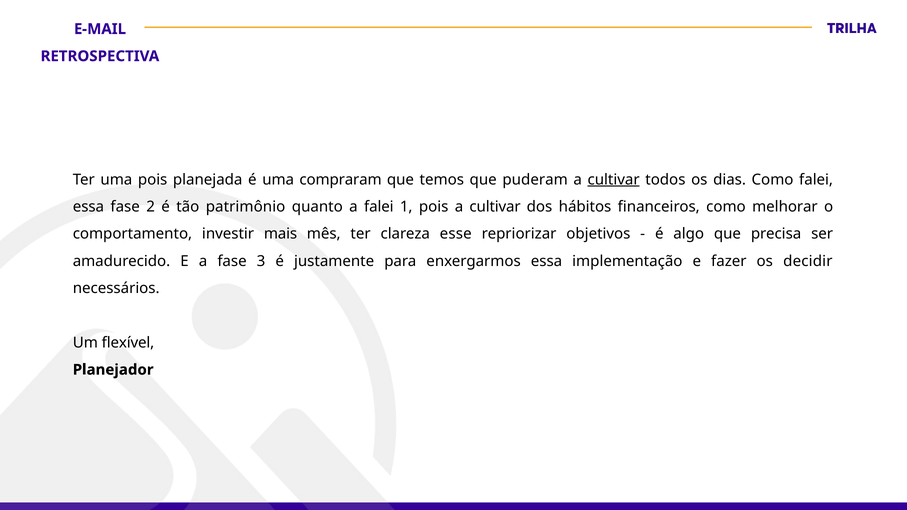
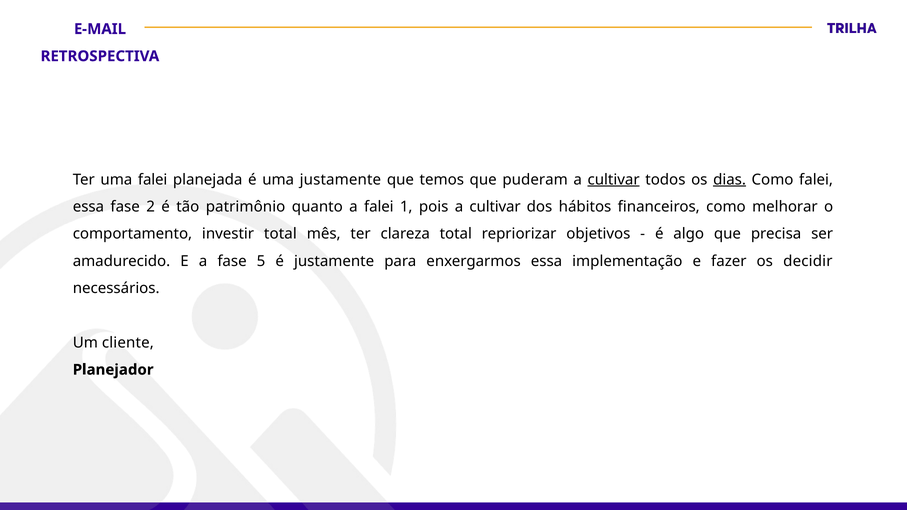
uma pois: pois -> falei (153, 180)
uma compraram: compraram -> justamente (340, 180)
dias underline: none -> present (730, 180)
investir mais: mais -> total (280, 234)
clareza esse: esse -> total (456, 234)
3: 3 -> 5 (261, 261)
flexível: flexível -> cliente (128, 343)
